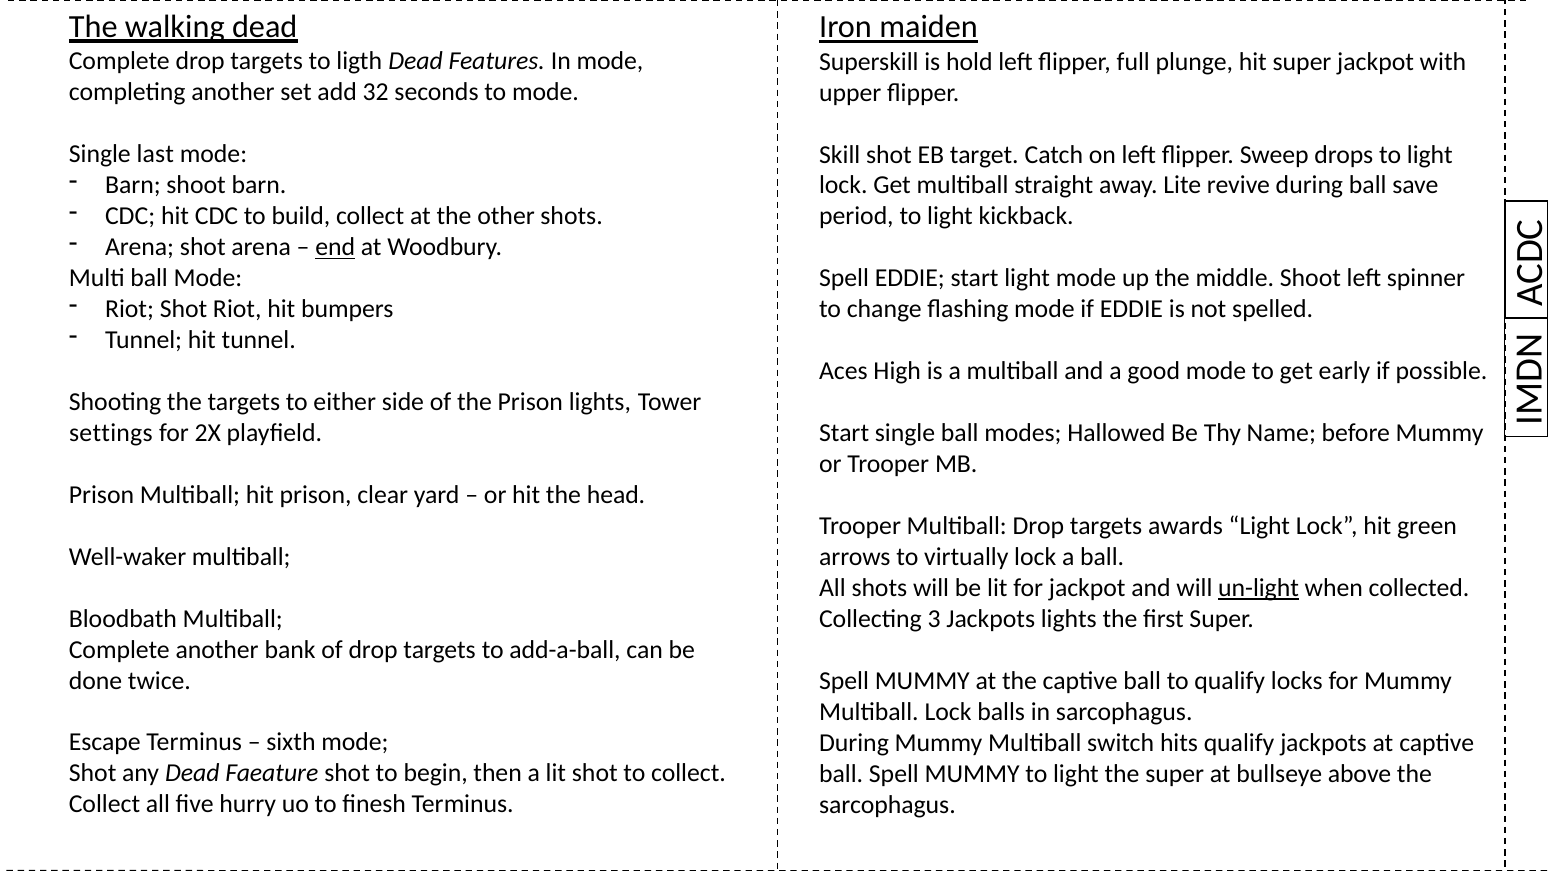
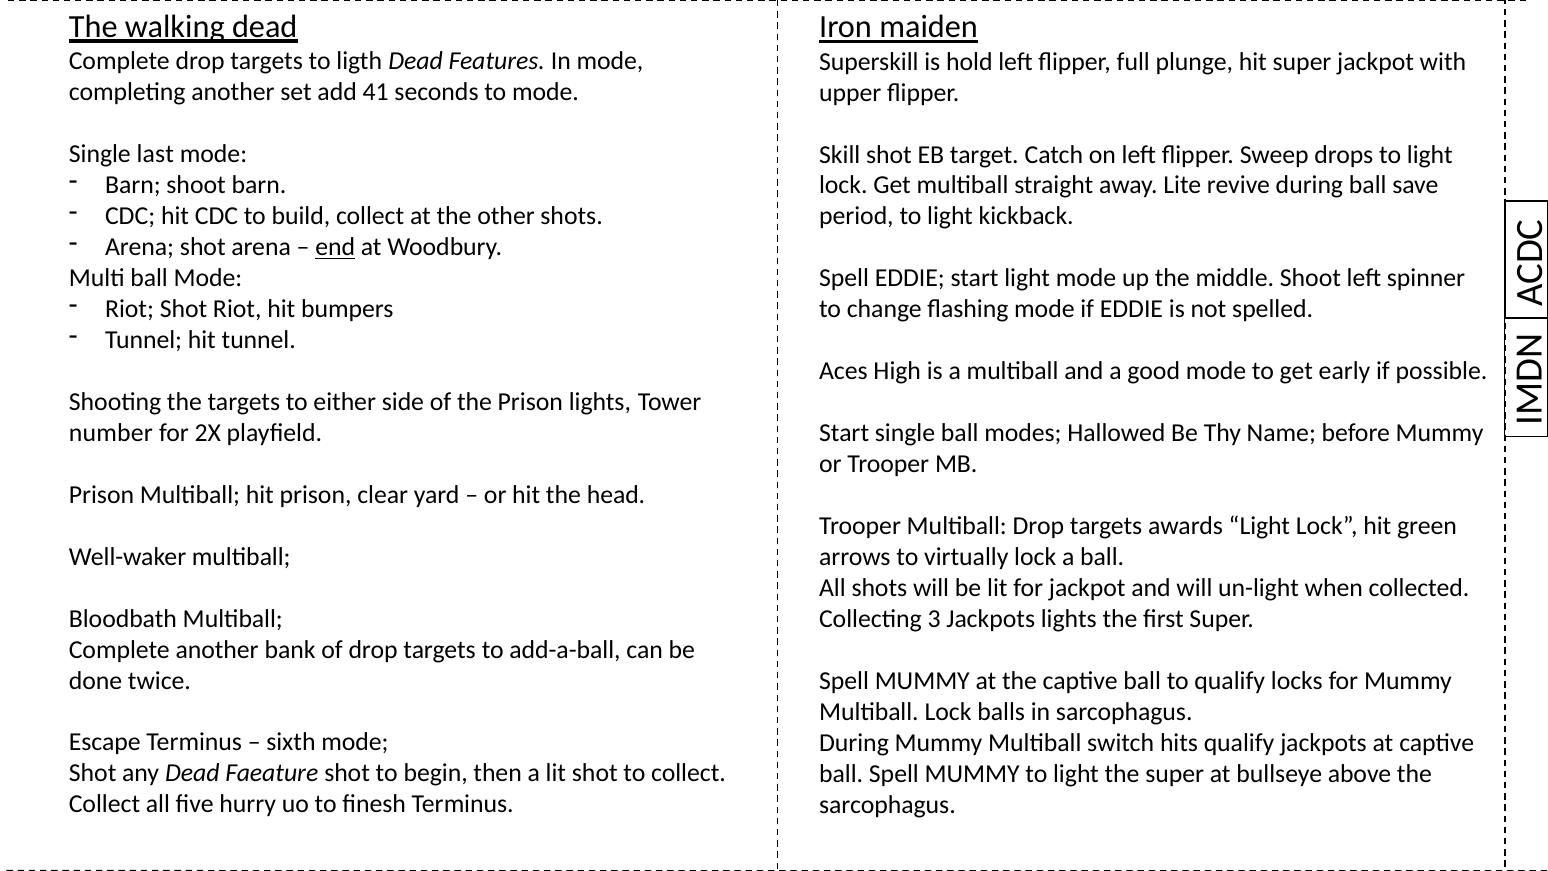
32: 32 -> 41 (376, 92)
settings: settings -> number (111, 433)
un-light underline: present -> none (1259, 588)
